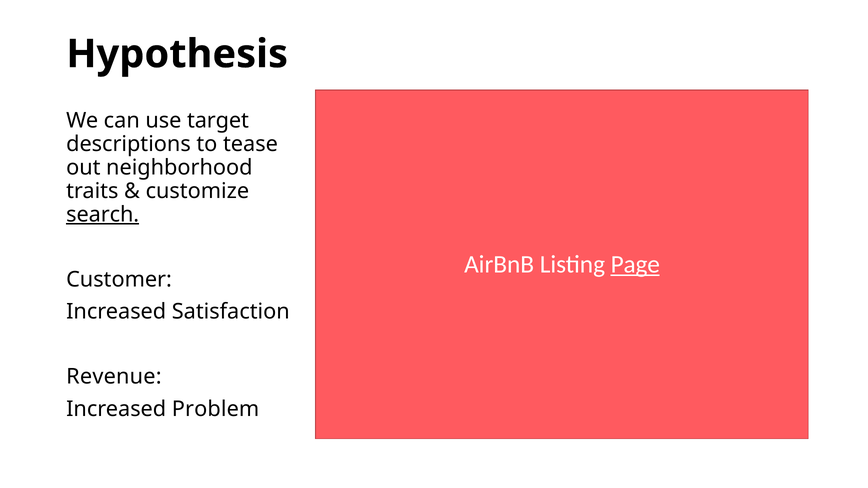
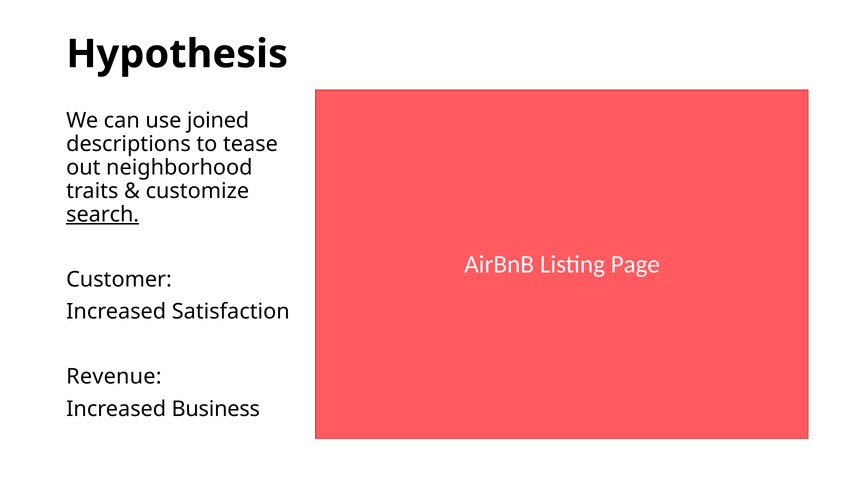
target: target -> joined (218, 121)
Page underline: present -> none (635, 264)
Problem: Problem -> Business (216, 409)
